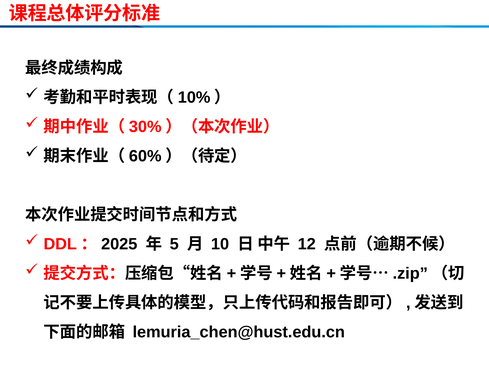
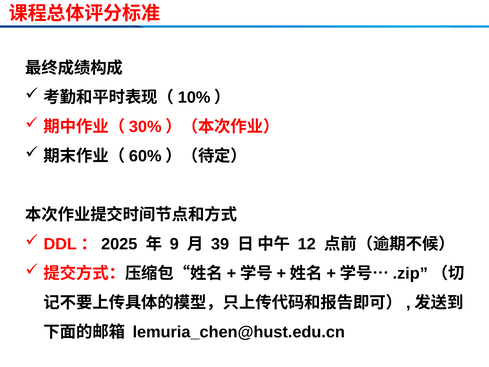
5: 5 -> 9 (174, 244)
10: 10 -> 39 (220, 244)
